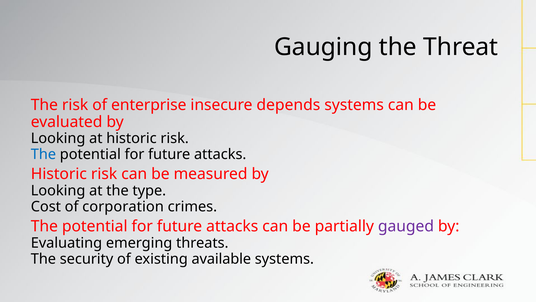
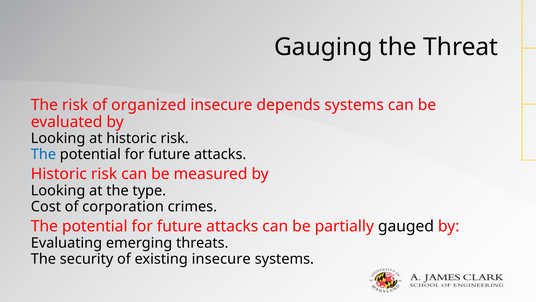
enterprise: enterprise -> organized (149, 105)
gauged colour: purple -> black (406, 226)
existing available: available -> insecure (221, 258)
